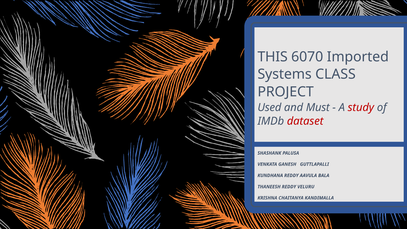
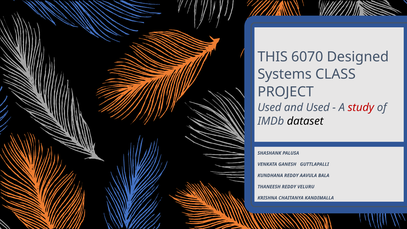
Imported: Imported -> Designed (358, 57)
and Must: Must -> Used (318, 107)
dataset colour: red -> black (305, 121)
